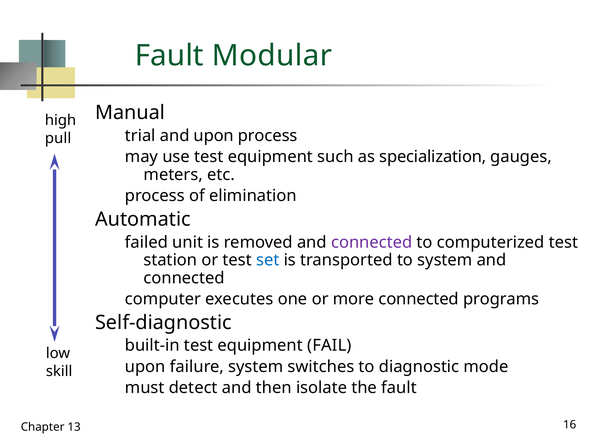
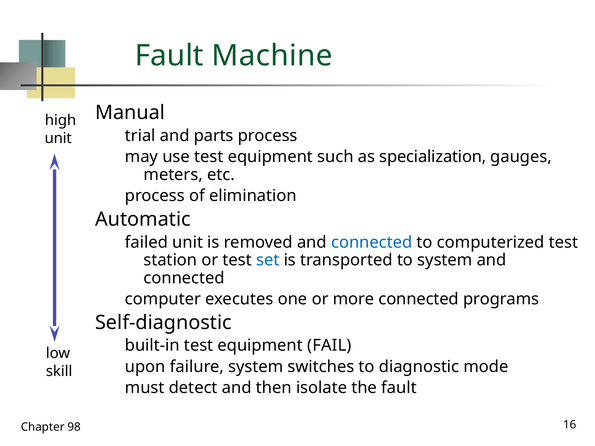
Modular: Modular -> Machine (272, 56)
and upon: upon -> parts (214, 136)
pull: pull -> unit (58, 138)
connected colour: purple -> blue (372, 242)
13: 13 -> 98 (74, 427)
